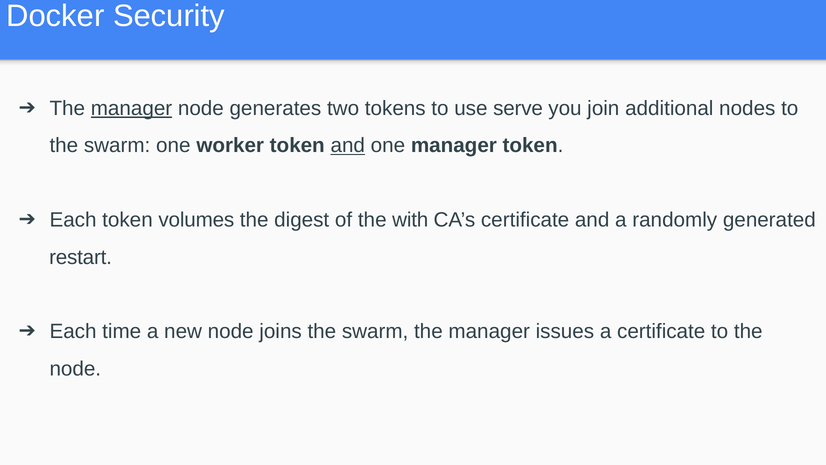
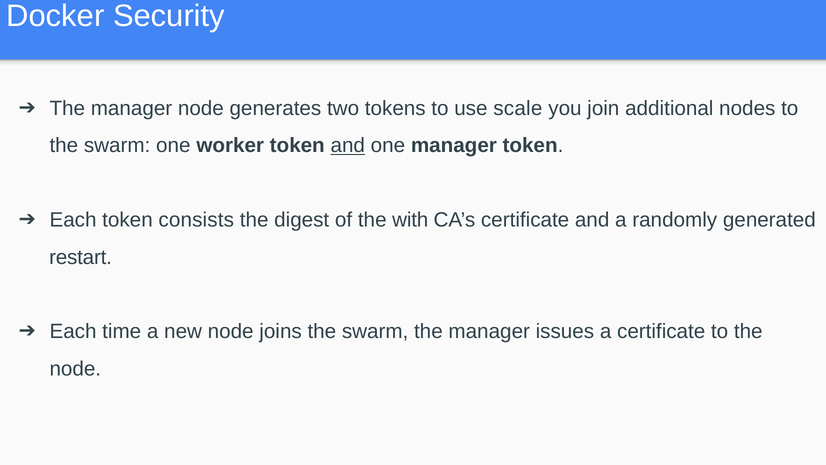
manager underline: present -> none (132, 108)
serve: serve -> scale (518, 108)
volumes: volumes -> consists (196, 220)
